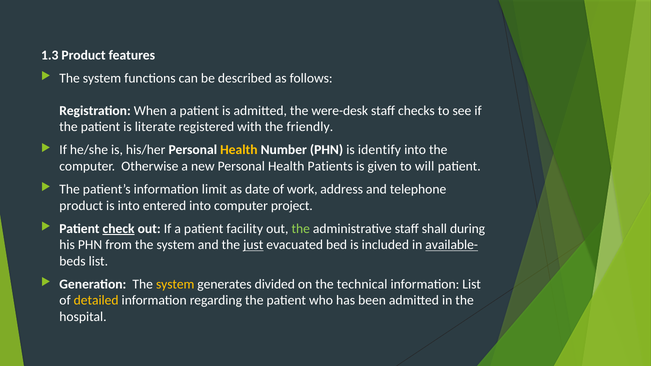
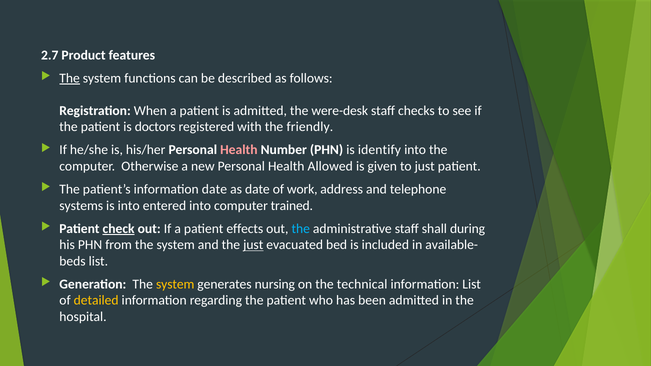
1.3: 1.3 -> 2.7 (50, 55)
The underline: none -> present (70, 78)
literate: literate -> doctors (155, 127)
Health colour: yellow -> pink (239, 150)
Patients: Patients -> Allowed (330, 166)
to will: will -> just (425, 166)
information limit: limit -> date (214, 189)
product: product -> systems (81, 206)
project: project -> trained (292, 206)
facility: facility -> effects (245, 229)
the colour: light green -> light blue (301, 229)
available- underline: present -> none (452, 245)
divided: divided -> nursing (275, 284)
